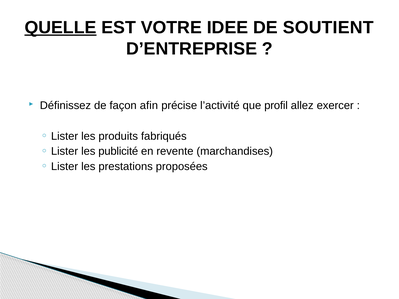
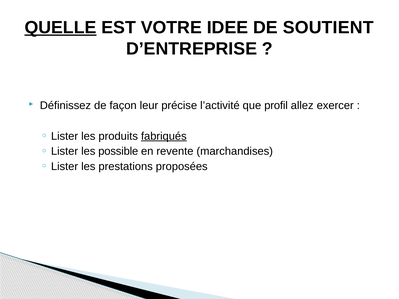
afin: afin -> leur (149, 106)
fabriqués underline: none -> present (164, 136)
publicité: publicité -> possible (118, 151)
